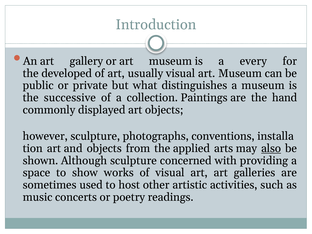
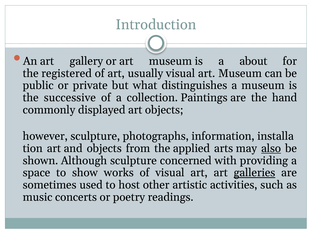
every: every -> about (253, 61)
developed: developed -> registered (67, 73)
conventions: conventions -> information (223, 136)
galleries underline: none -> present (254, 173)
